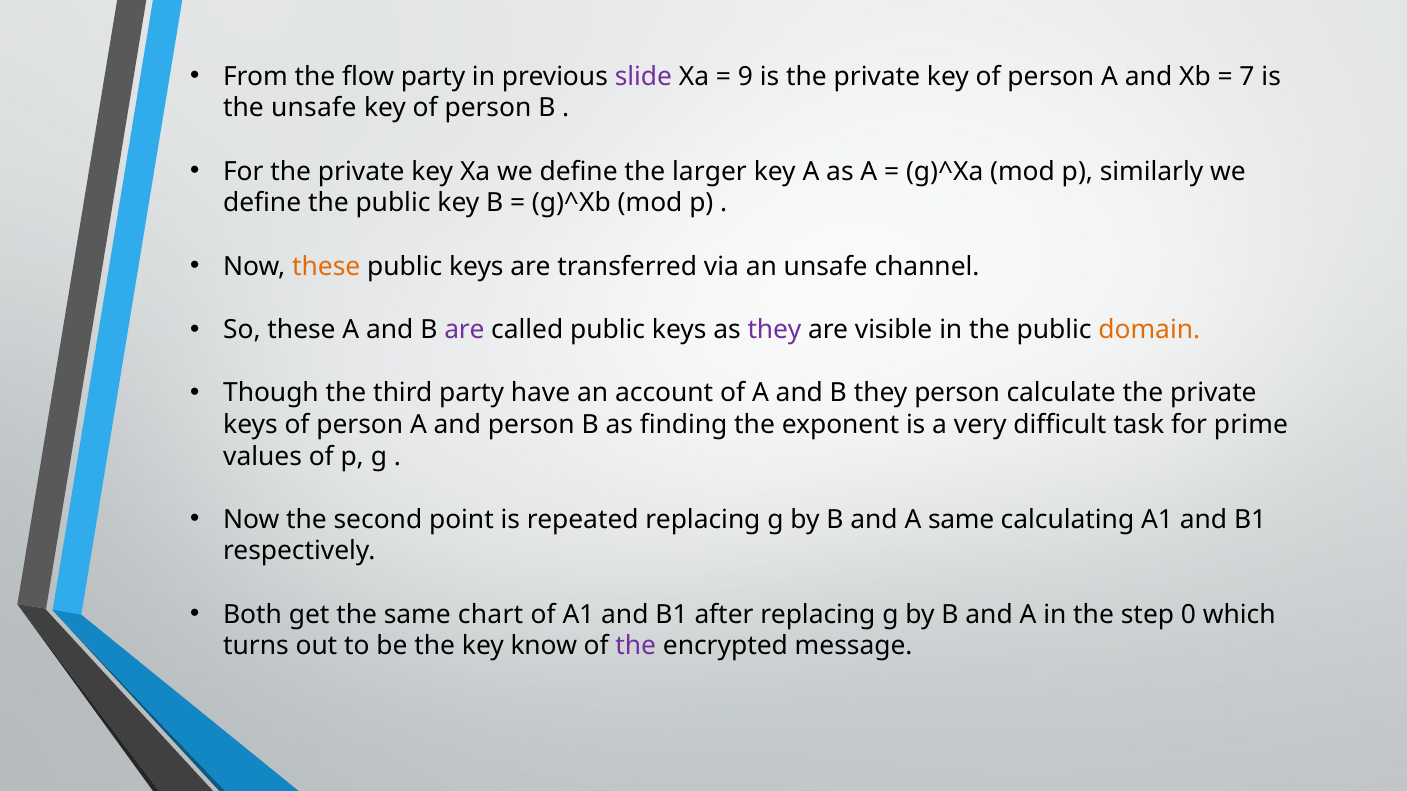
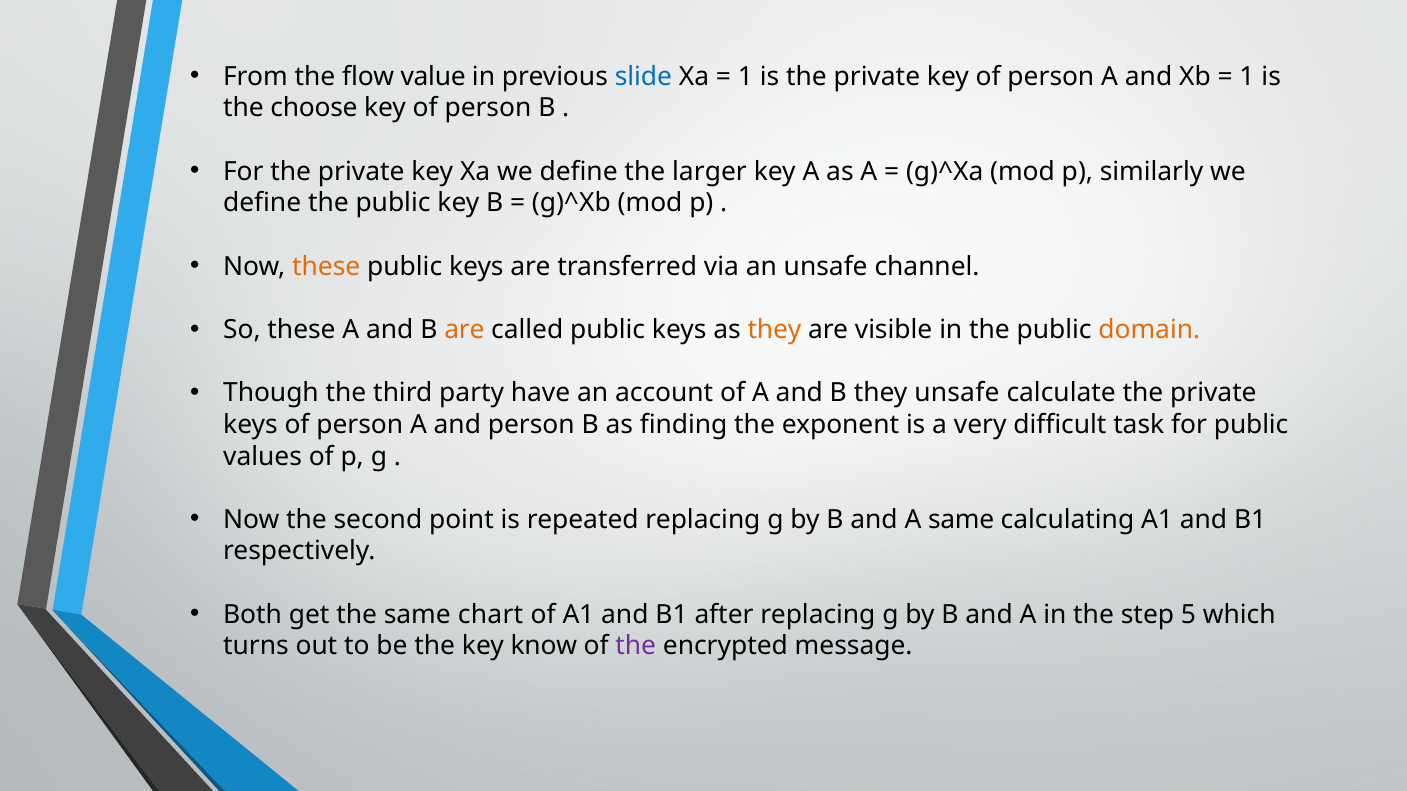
flow party: party -> value (433, 77)
slide colour: purple -> blue (643, 77)
9: 9 -> 1 (745, 77)
7: 7 -> 1 (1247, 77)
the unsafe: unsafe -> choose (314, 108)
are colour: purple -> orange (464, 330)
they colour: purple -> orange (774, 330)
they person: person -> unsafe (957, 393)
for prime: prime -> public (1251, 425)
0: 0 -> 5 (1189, 615)
